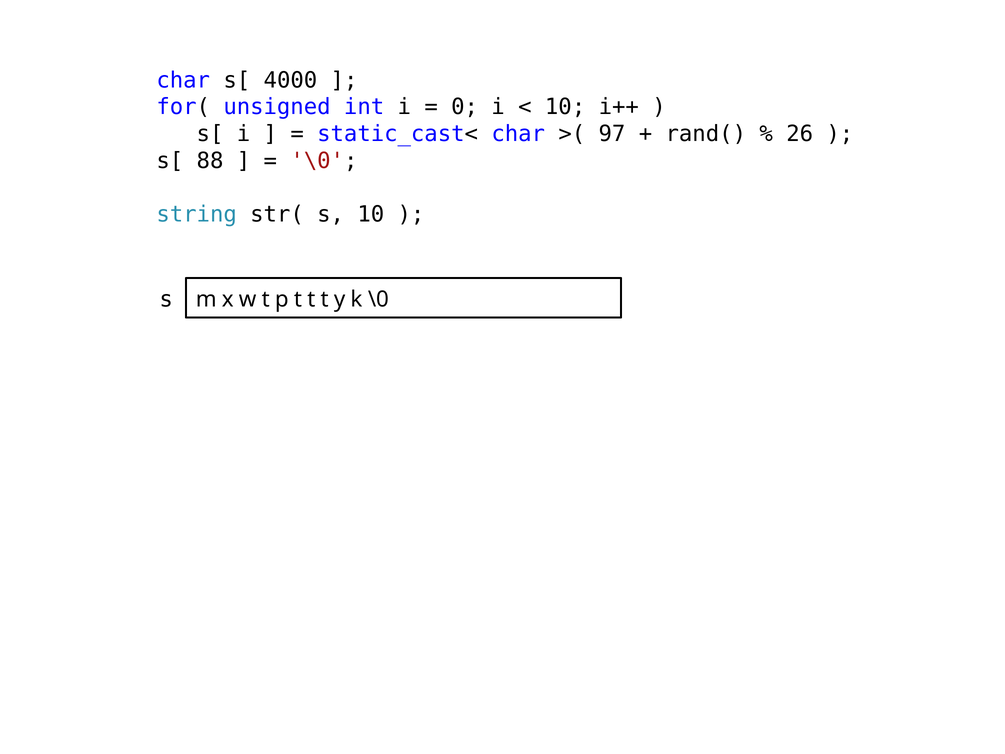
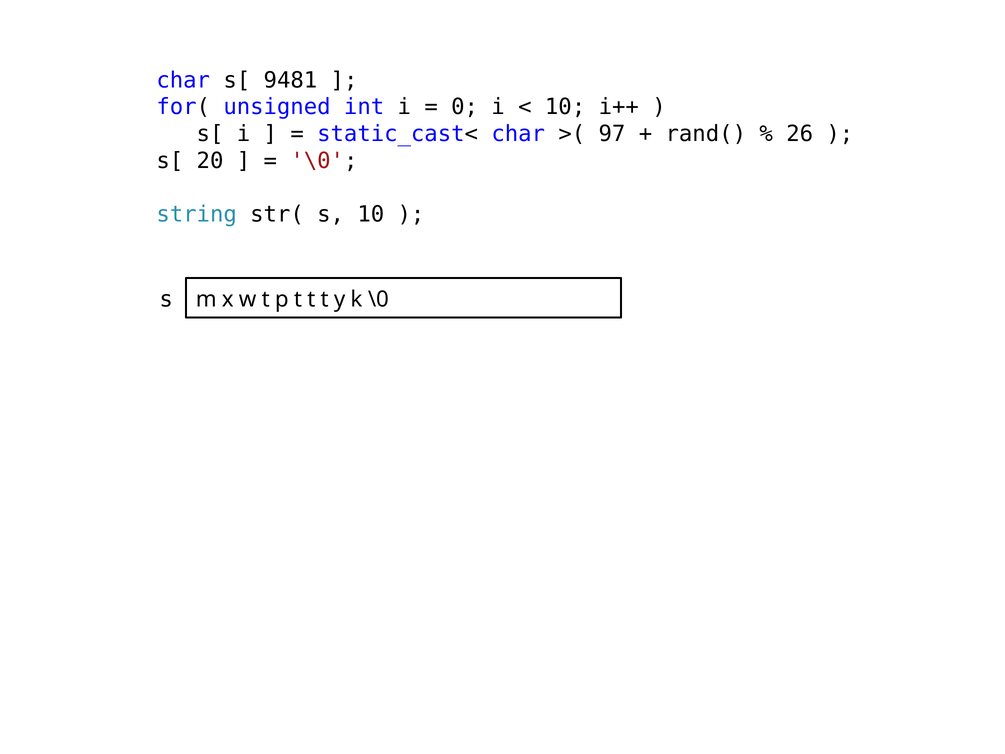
4000: 4000 -> 9481 (290, 80)
88: 88 -> 20 (210, 161)
